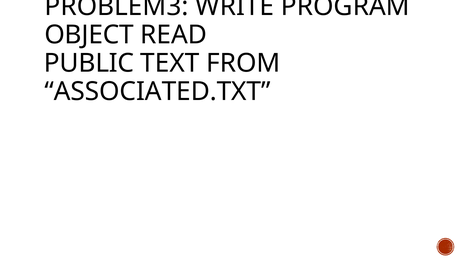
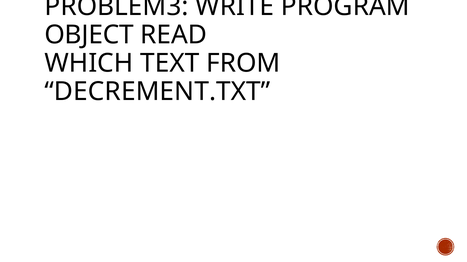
PUBLIC: PUBLIC -> WHICH (89, 63)
ASSOCIATED.TXT: ASSOCIATED.TXT -> DECREMENT.TXT (157, 92)
